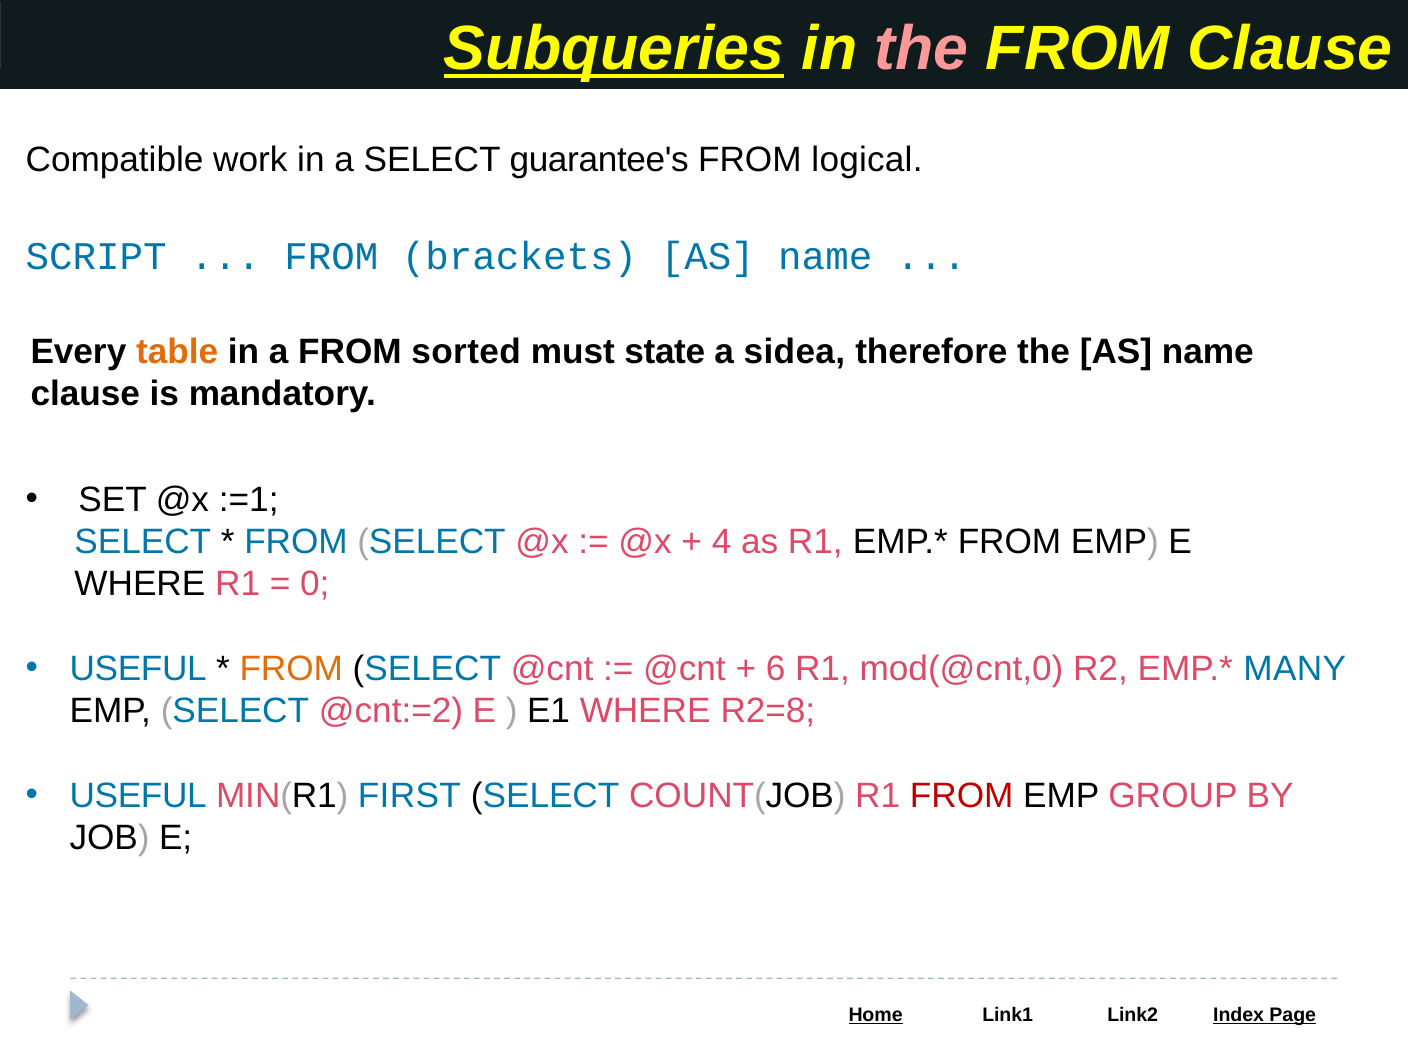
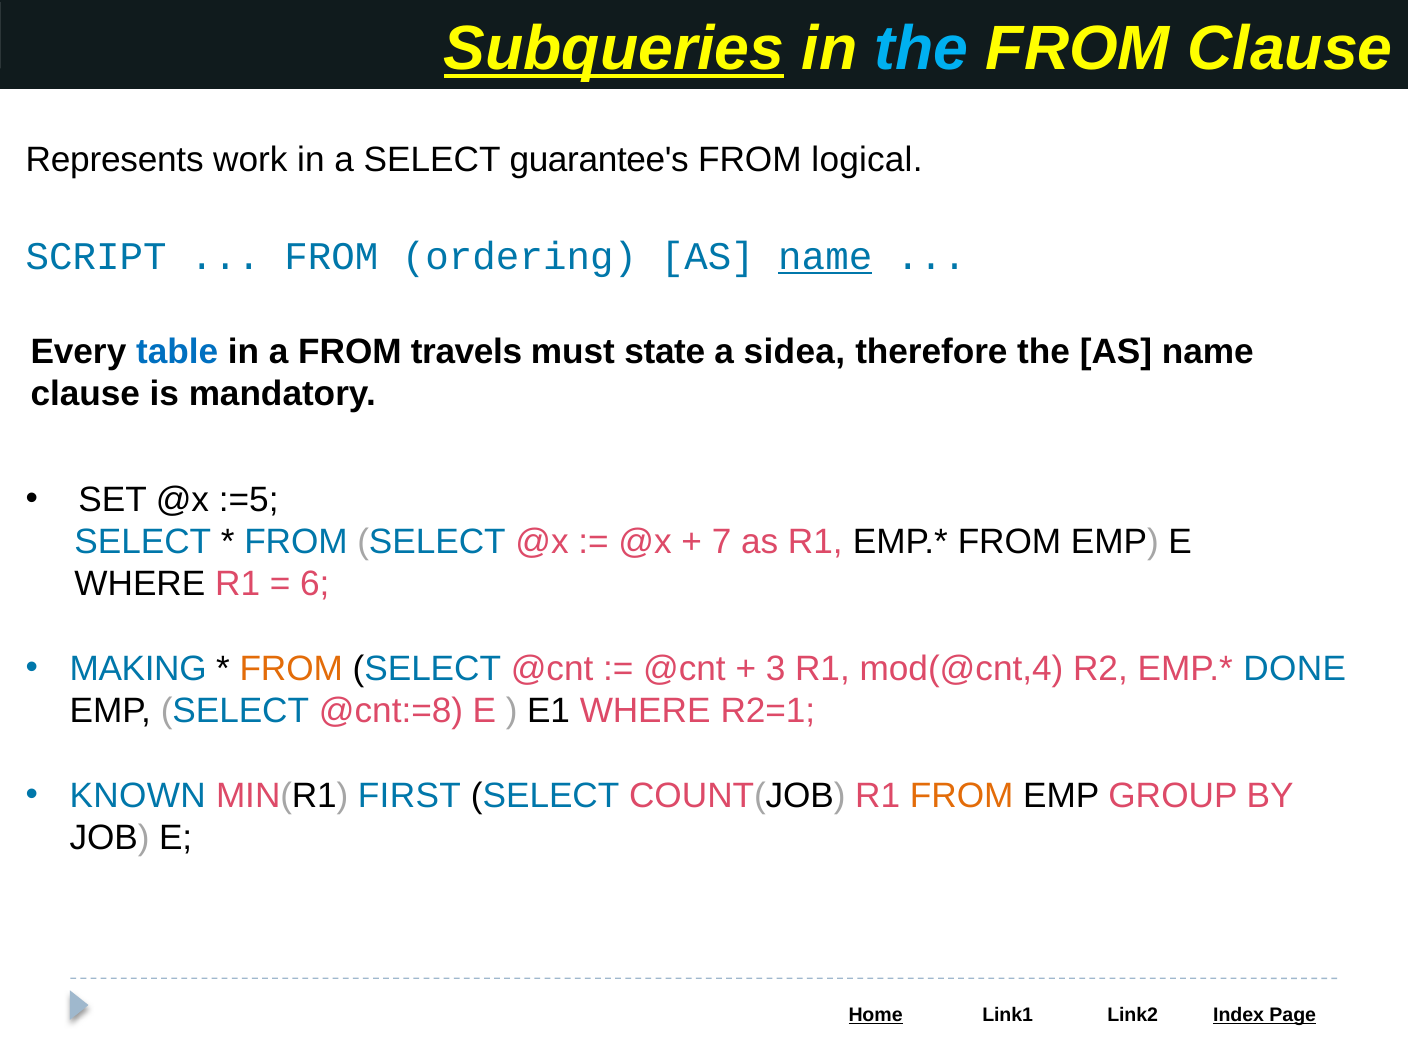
the colour: pink -> light blue (922, 49)
Compatible: Compatible -> Represents (115, 160)
brackets: brackets -> ordering (519, 256)
name underline: none -> present (825, 256)
table colour: orange -> blue (177, 352)
sorted: sorted -> travels (466, 352)
:=1: :=1 -> :=5 (249, 500)
4: 4 -> 7 (722, 542)
0: 0 -> 6 (315, 584)
USEFUL: USEFUL -> MAKING (138, 669)
6: 6 -> 3 (776, 669)
mod(@cnt,0: mod(@cnt,0 -> mod(@cnt,4 (961, 669)
MANY: MANY -> DONE (1295, 669)
@cnt:=2: @cnt:=2 -> @cnt:=8 (391, 711)
R2=8: R2=8 -> R2=1 (768, 711)
USEFUL: USEFUL -> KNOWN (138, 795)
FROM colour: red -> orange (962, 795)
